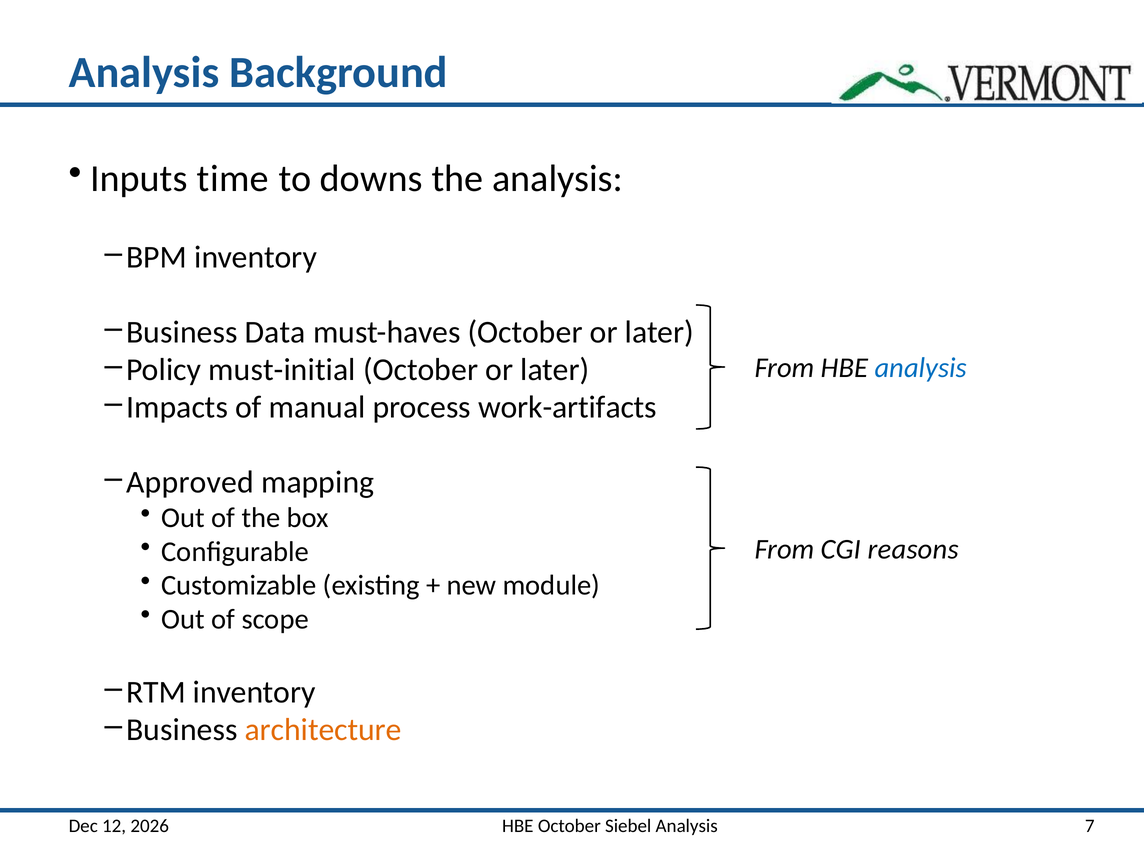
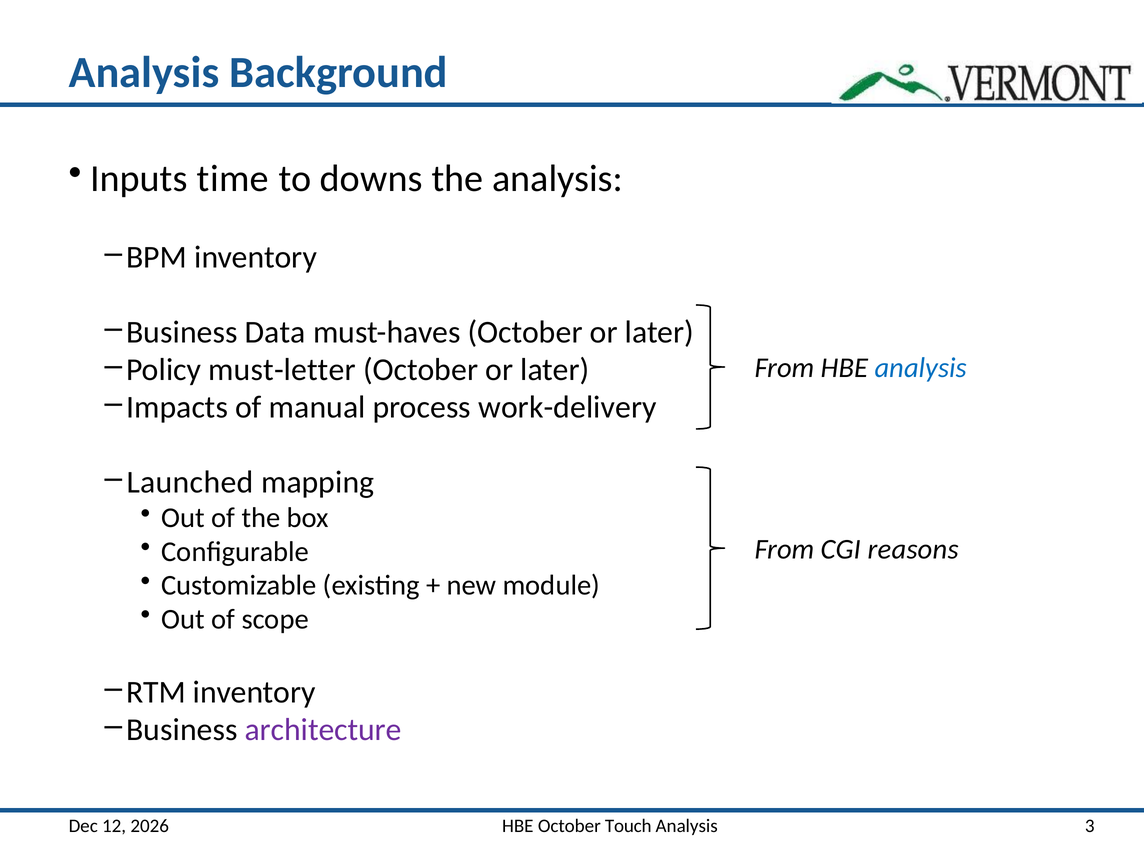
must-initial: must-initial -> must-letter (282, 370)
work-artifacts: work-artifacts -> work-delivery (567, 407)
Approved: Approved -> Launched (190, 482)
architecture colour: orange -> purple (323, 730)
Siebel: Siebel -> Touch (628, 826)
7: 7 -> 3 (1090, 826)
